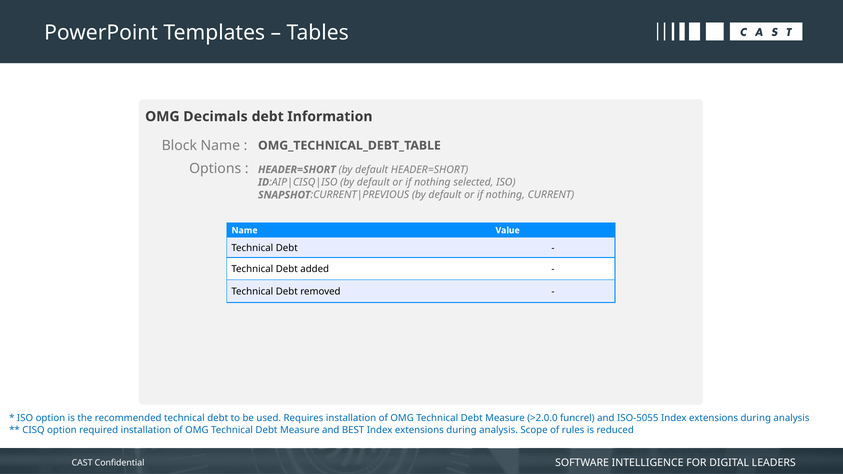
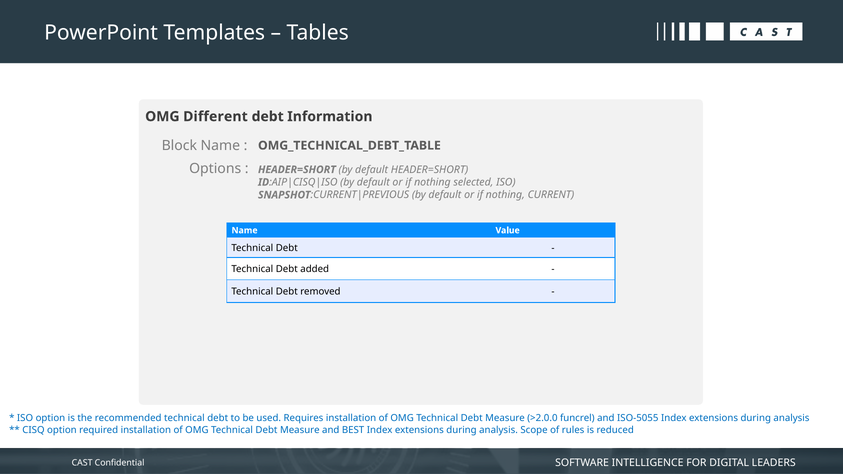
Decimals: Decimals -> Different (215, 117)
